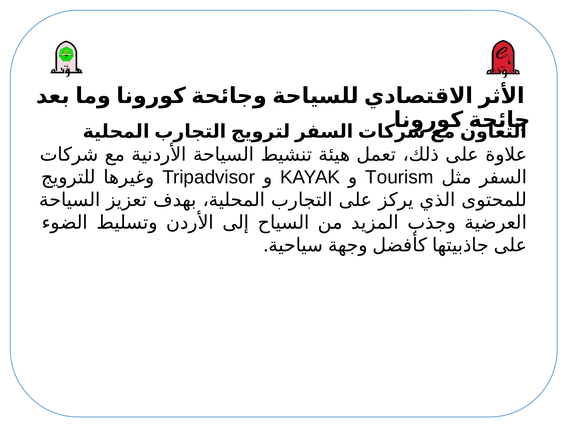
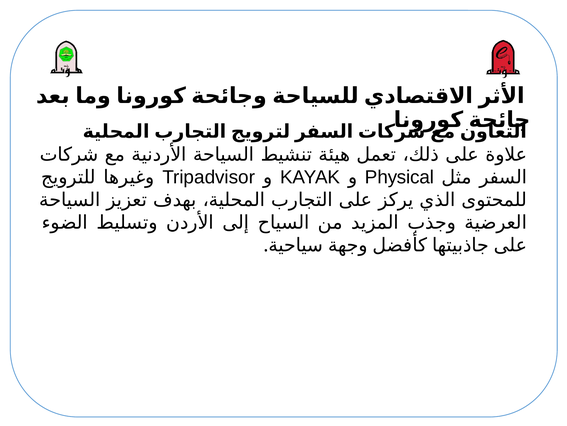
Tourism: Tourism -> Physical (400, 177)
